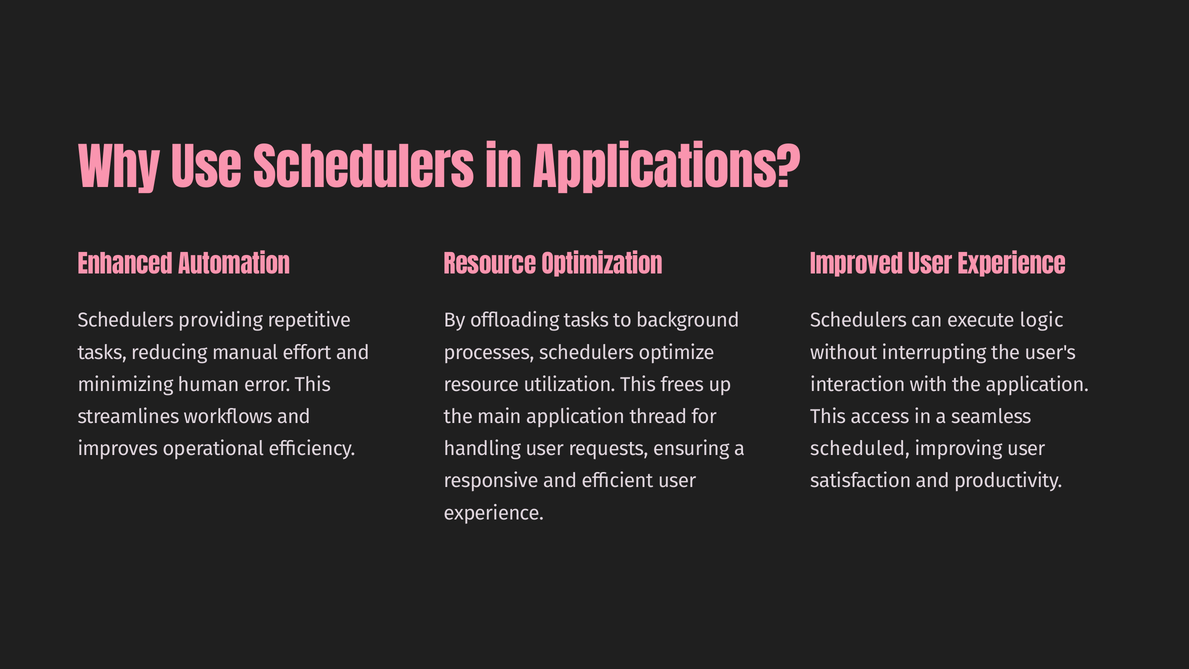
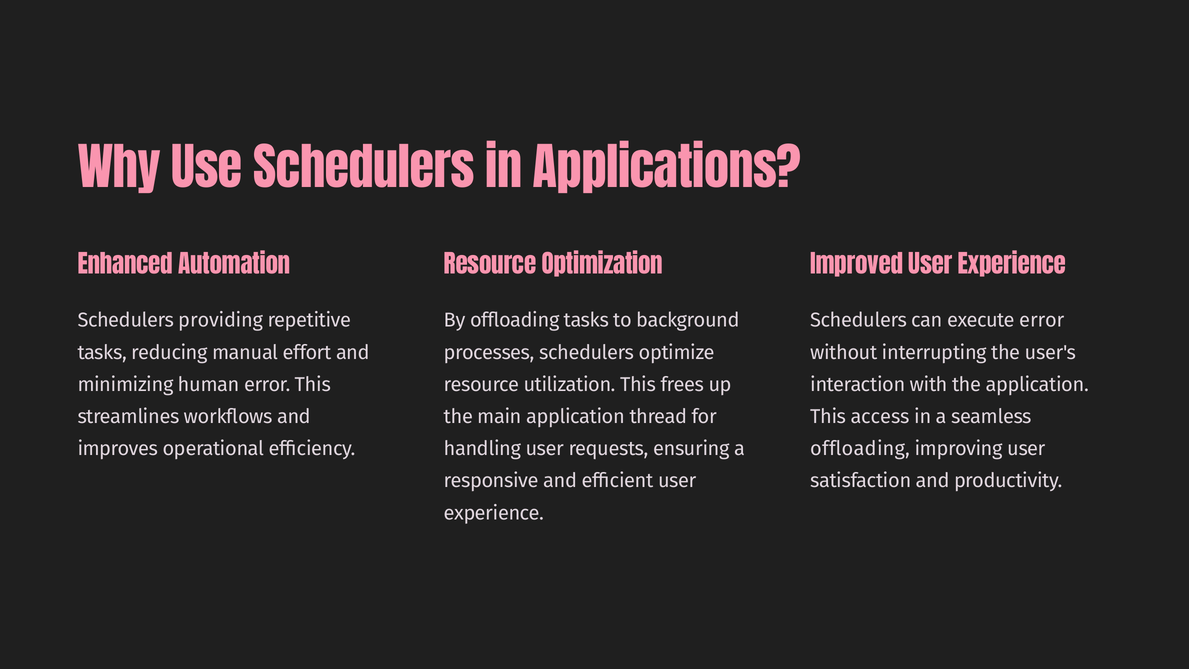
execute logic: logic -> error (1042, 320)
scheduled: scheduled -> offloading (860, 449)
